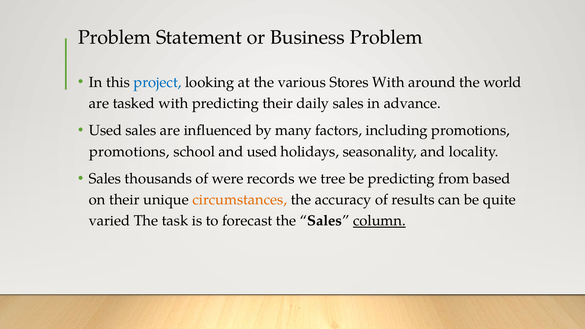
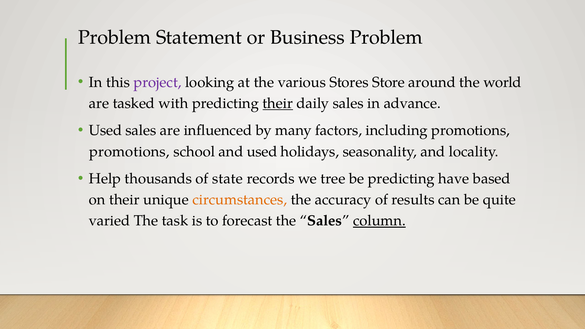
project colour: blue -> purple (158, 82)
Stores With: With -> Store (389, 82)
their underline: none -> present (278, 103)
Sales: Sales -> Help (105, 179)
were: were -> state (228, 179)
from: from -> have (454, 179)
